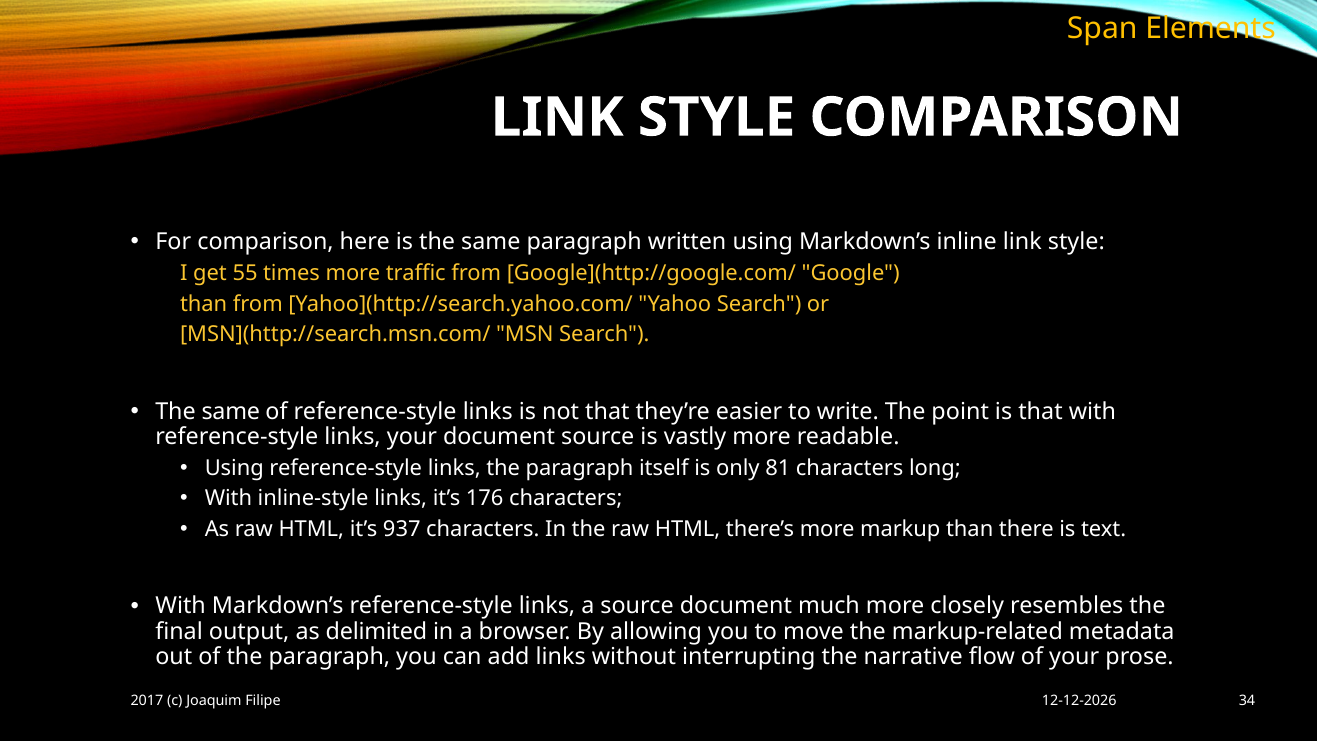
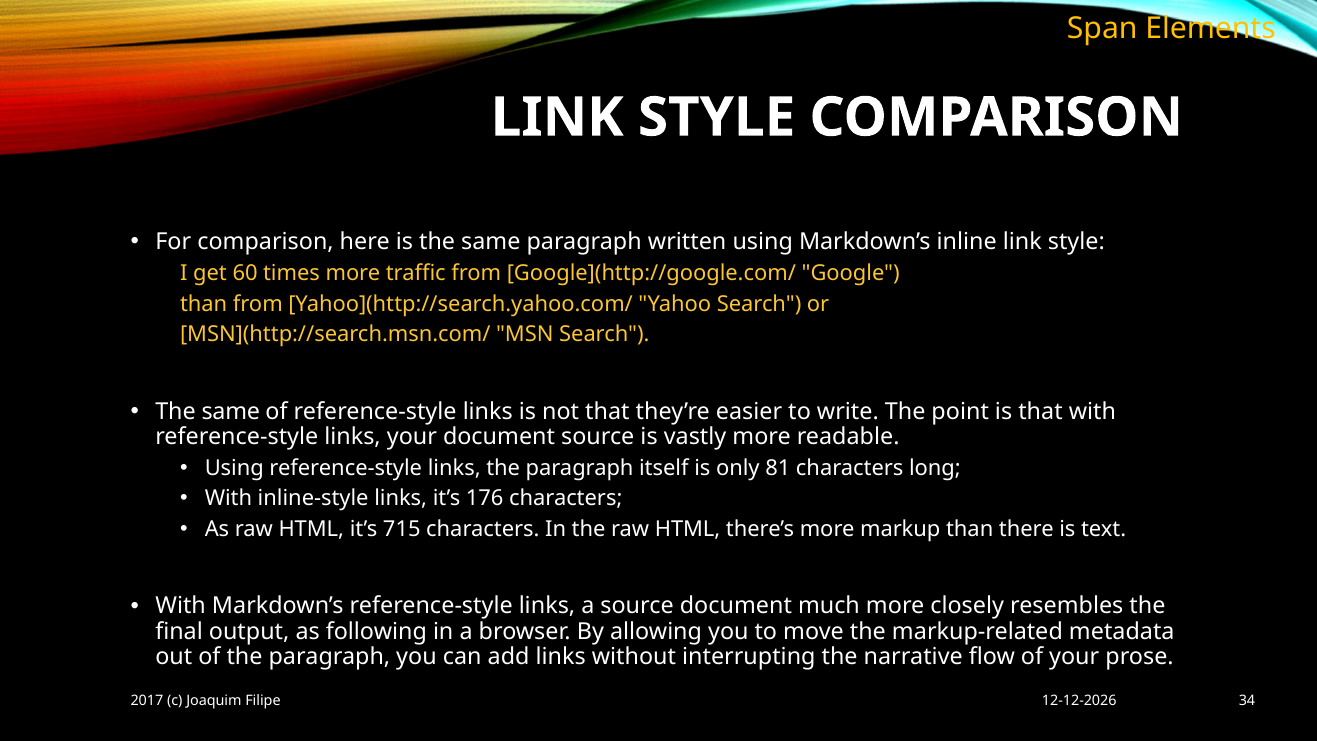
55: 55 -> 60 (245, 273)
937: 937 -> 715 (402, 529)
delimited: delimited -> following (376, 631)
